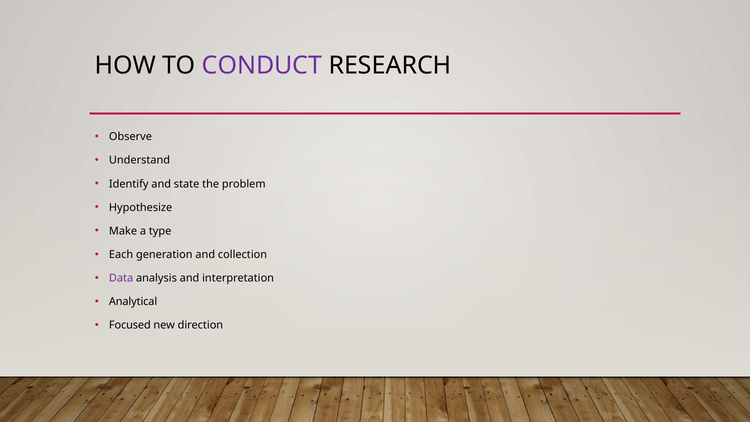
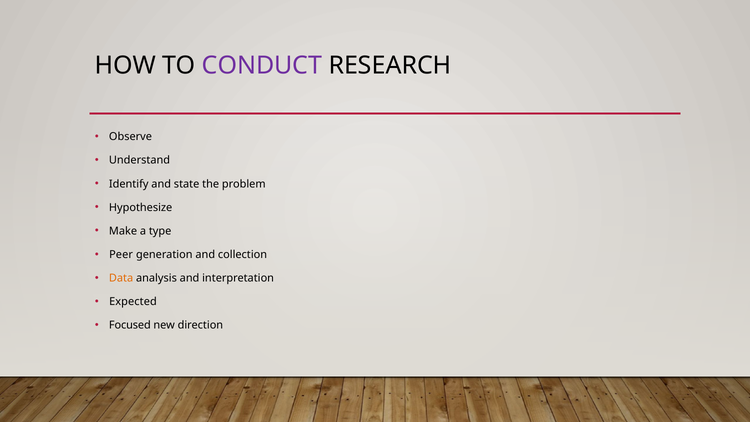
Each: Each -> Peer (121, 255)
Data colour: purple -> orange (121, 278)
Analytical: Analytical -> Expected (133, 302)
